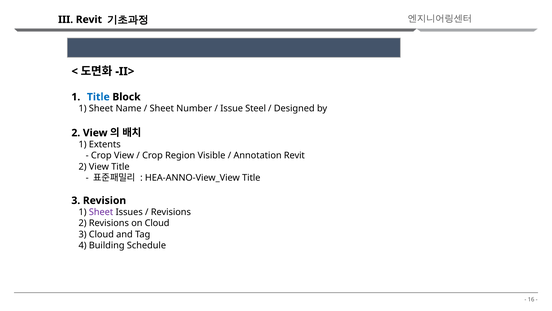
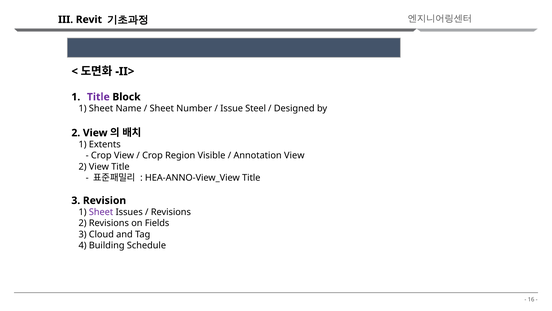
Title colour: blue -> purple (98, 97)
Annotation Revit: Revit -> View (294, 155)
on Cloud: Cloud -> Fields (157, 223)
